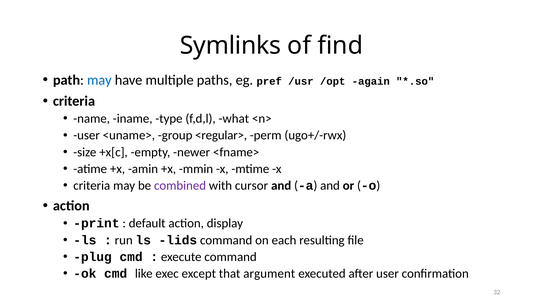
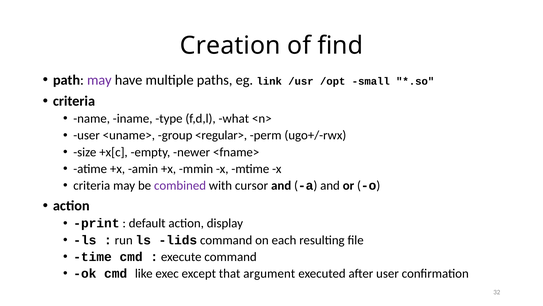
Symlinks: Symlinks -> Creation (230, 46)
may colour: blue -> purple (99, 80)
pref: pref -> link (269, 81)
again: again -> small (371, 81)
plug: plug -> time (93, 256)
